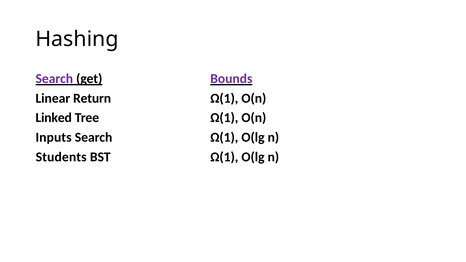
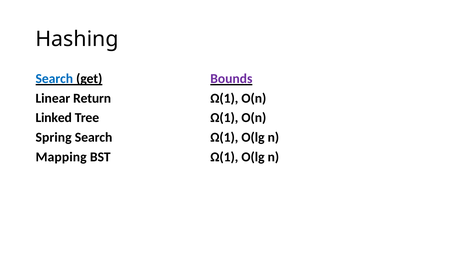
Search colour: purple -> blue (54, 79)
Inputs: Inputs -> Spring (54, 137)
Students: Students -> Mapping (61, 157)
